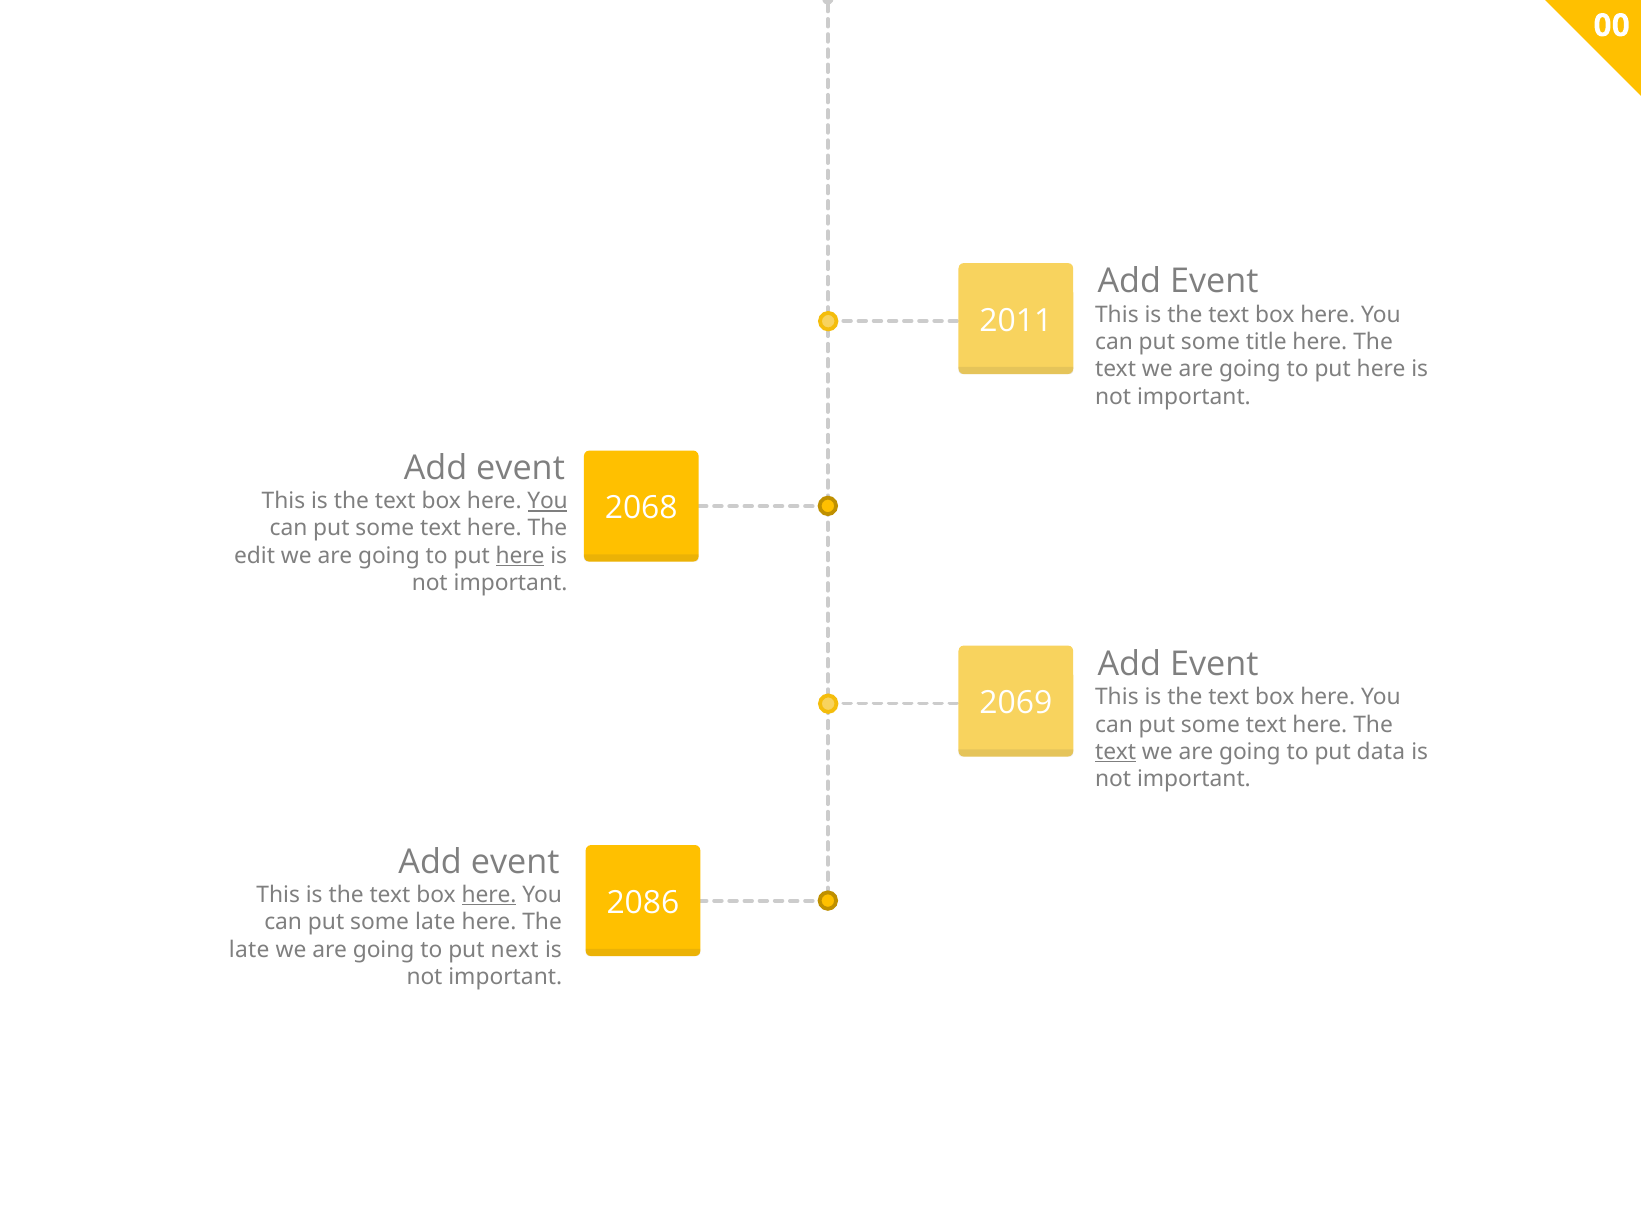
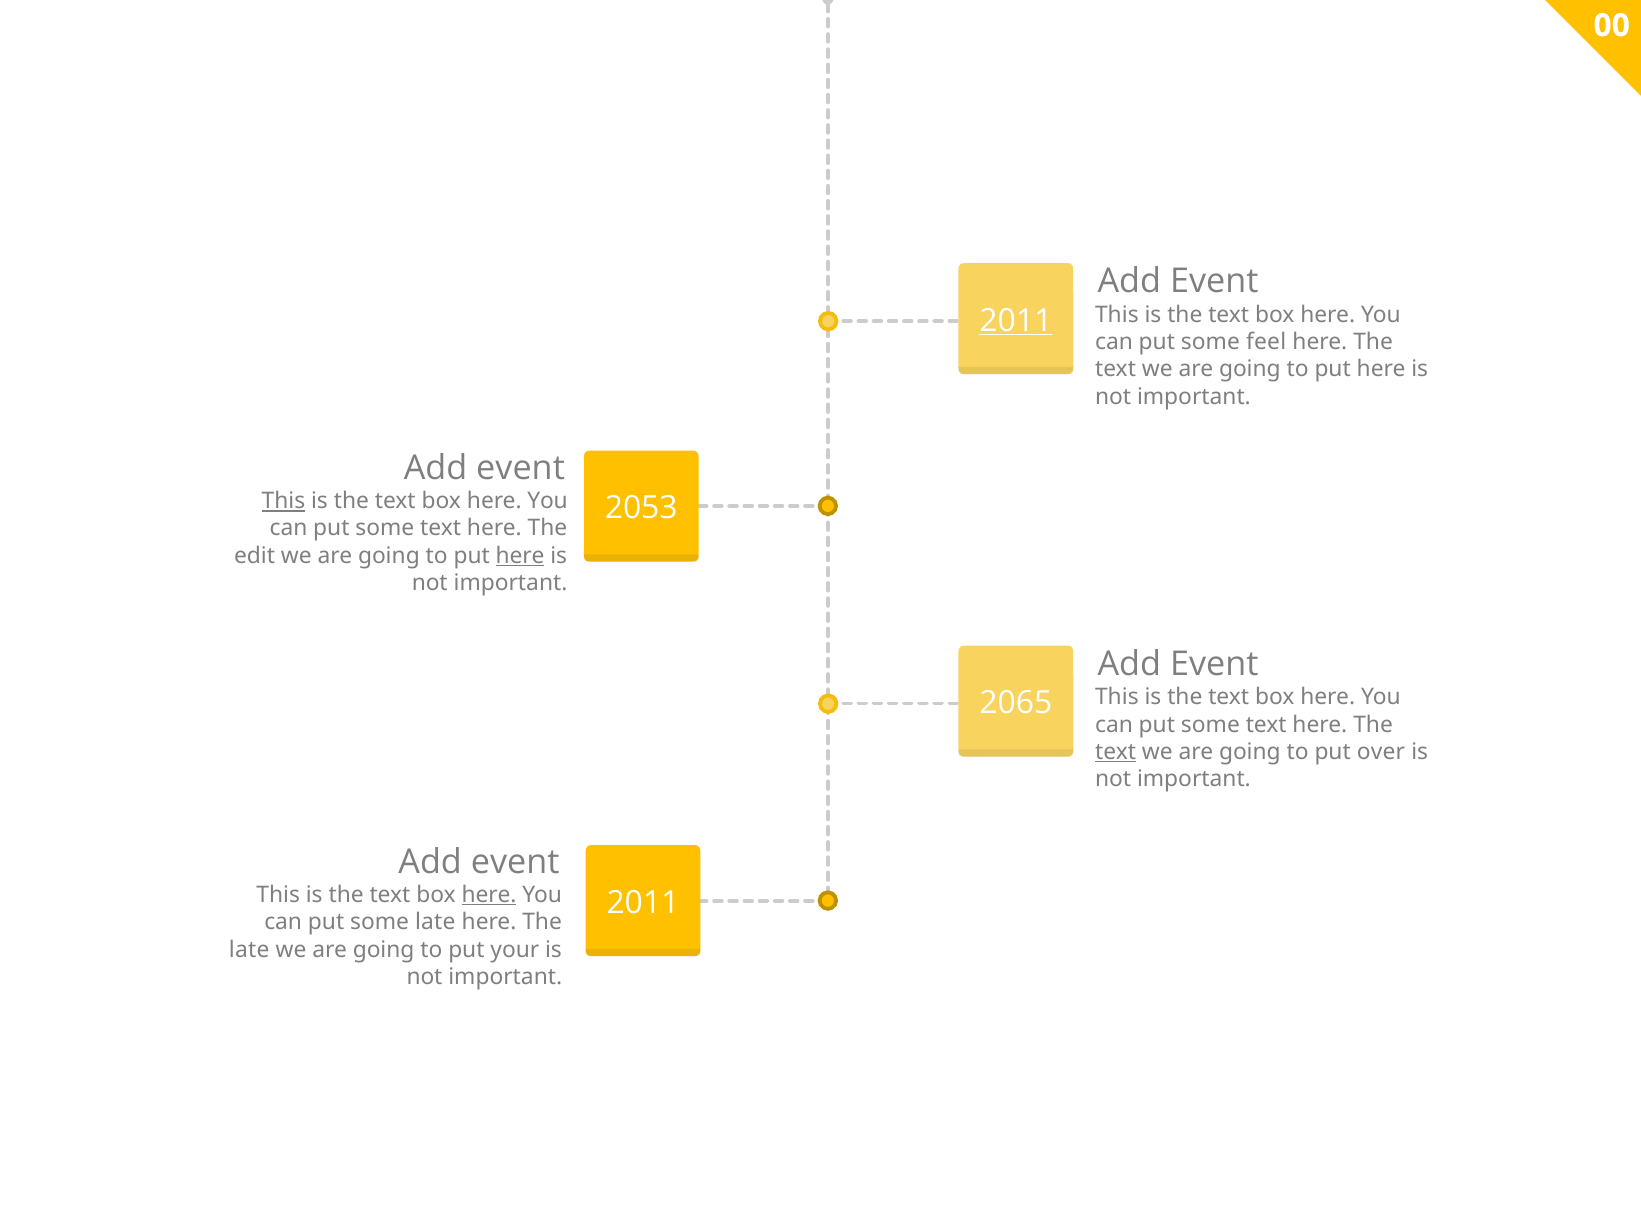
2011 underline: none -> present (1016, 321)
title: title -> feel (1266, 342)
This underline: none -> present (284, 501)
You underline: present -> none (548, 501)
2068: 2068 -> 2053 (641, 508)
2069: 2069 -> 2065 (1016, 703)
data: data -> over (1381, 752)
2086: 2086 -> 2011 (643, 903)
next: next -> your (515, 949)
